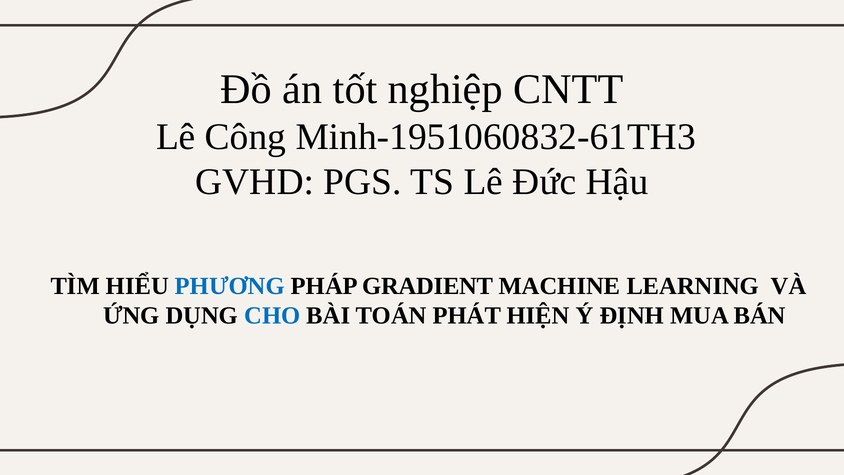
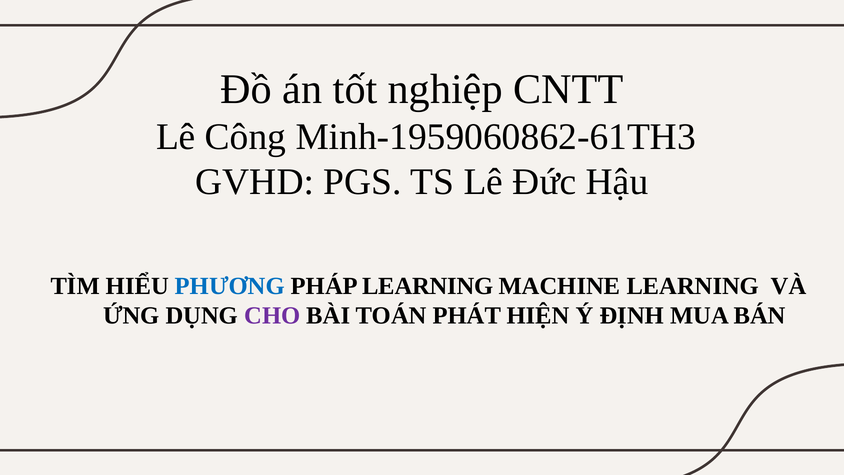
Minh-1951060832-61TH3: Minh-1951060832-61TH3 -> Minh-1959060862-61TH3 (496, 137)
PHÁP GRADIENT: GRADIENT -> LEARNING (428, 286)
CHO colour: blue -> purple (272, 315)
